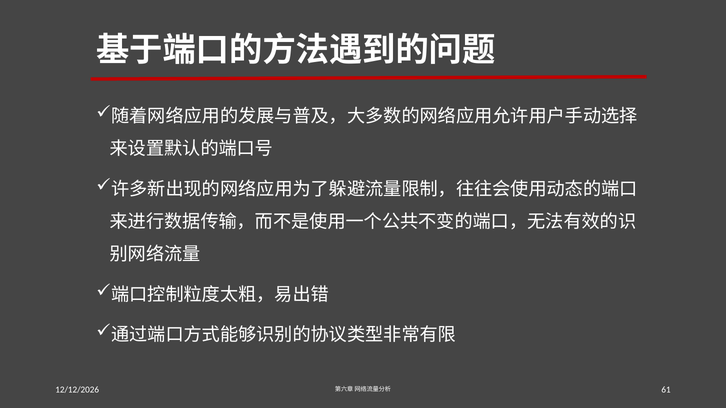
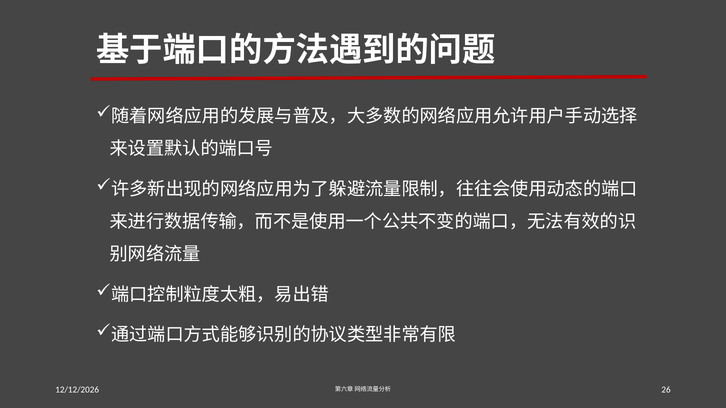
61: 61 -> 26 (666, 390)
